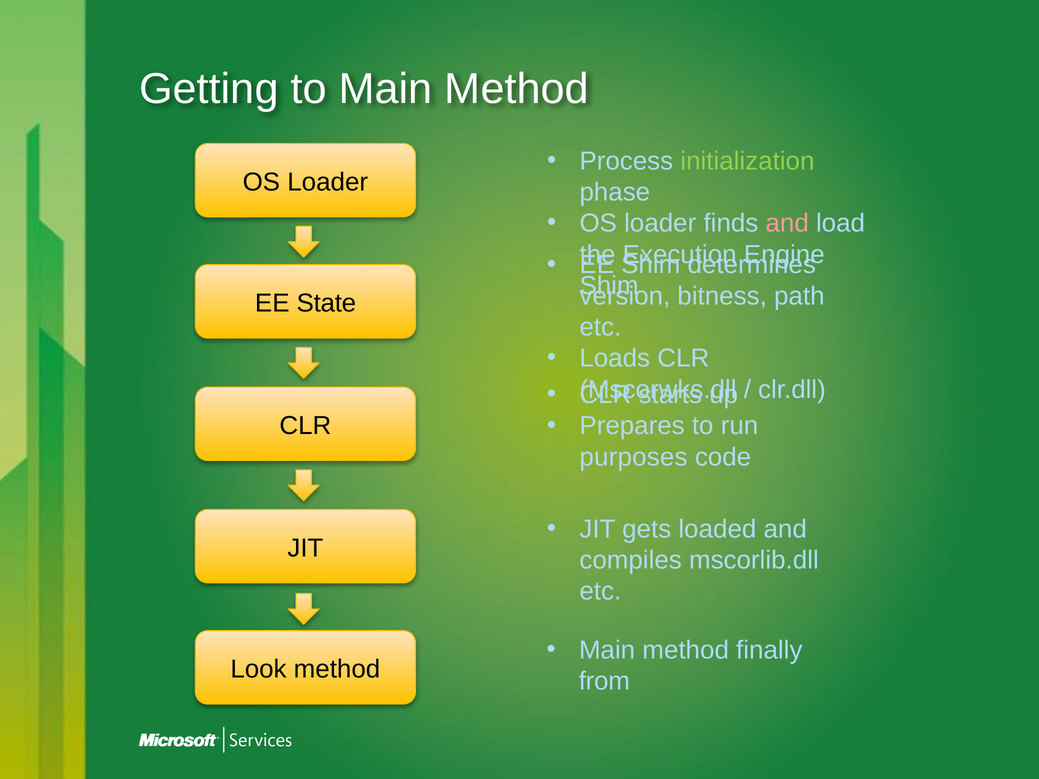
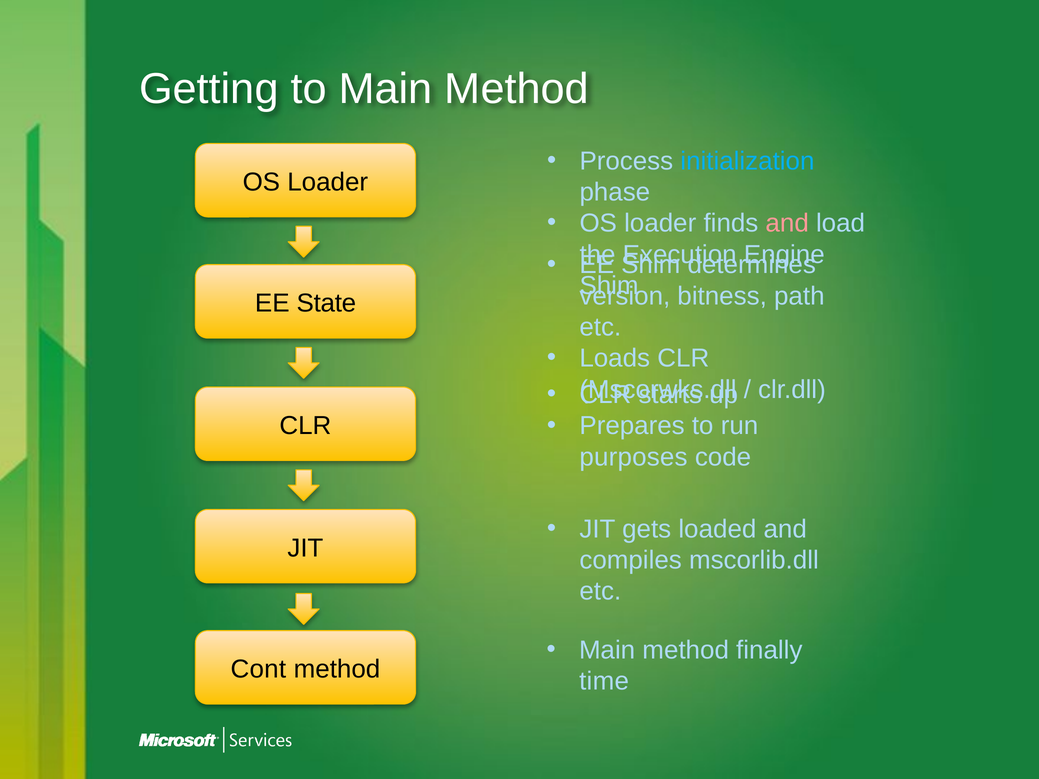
initialization colour: light green -> light blue (747, 161)
Look: Look -> Cont (258, 669)
from: from -> time (604, 682)
